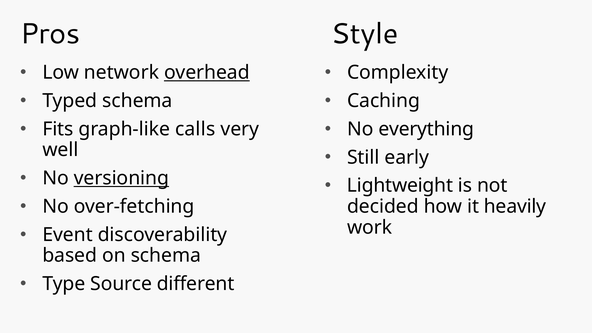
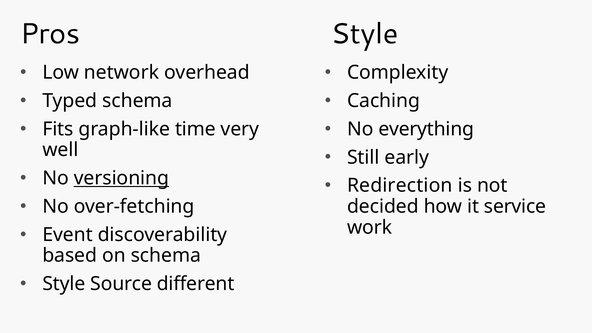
overhead underline: present -> none (207, 72)
calls: calls -> time (195, 129)
Lightweight: Lightweight -> Redirection (400, 186)
heavily: heavily -> service (515, 206)
Type: Type -> Style (64, 284)
